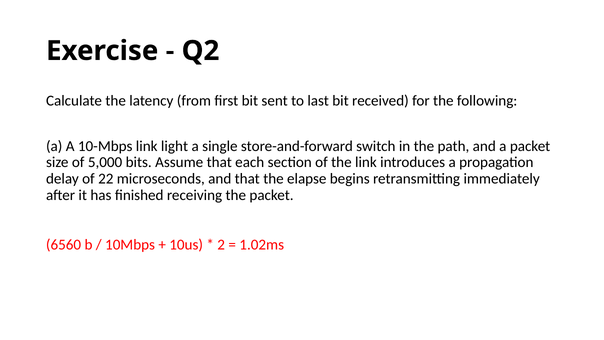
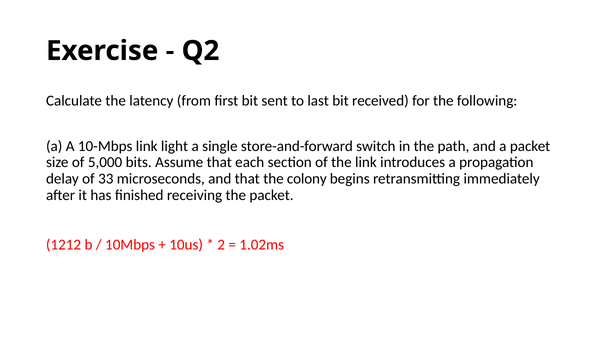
22: 22 -> 33 (106, 179)
elapse: elapse -> colony (307, 179)
6560: 6560 -> 1212 (64, 244)
